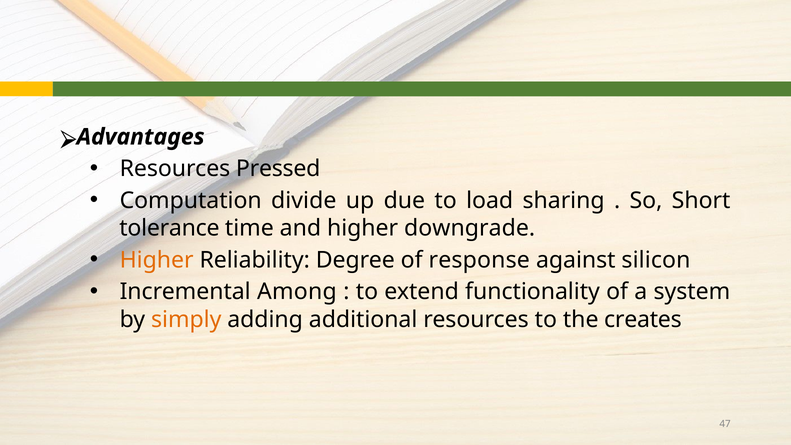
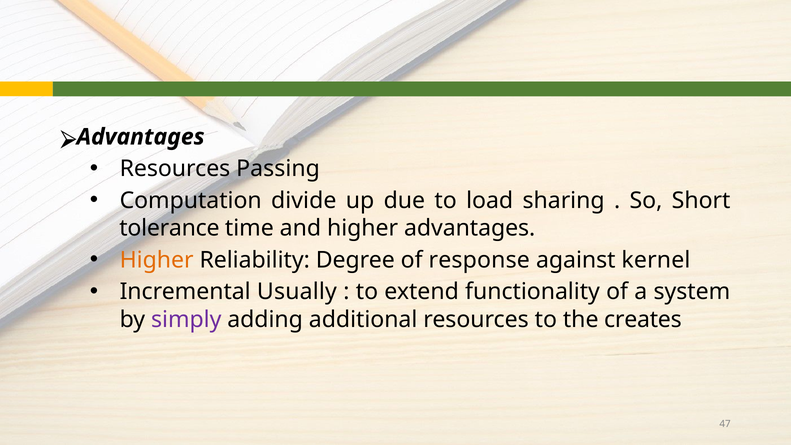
Pressed: Pressed -> Passing (278, 169)
higher downgrade: downgrade -> advantages (470, 228)
silicon: silicon -> kernel (656, 260)
Among: Among -> Usually (297, 292)
simply colour: orange -> purple (186, 320)
